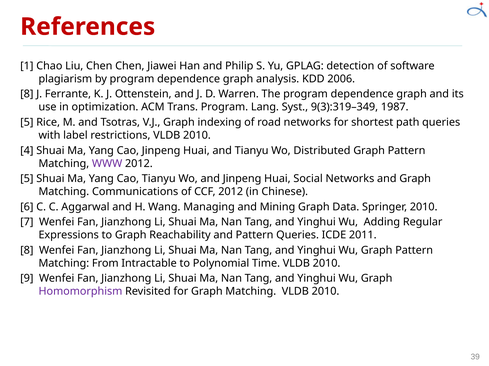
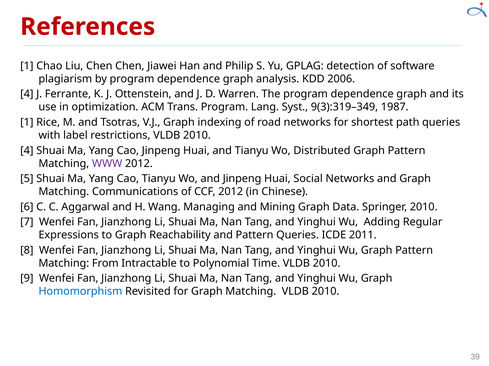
8: 8 -> 4 (27, 94)
5: 5 -> 1 (27, 122)
Homomorphism colour: purple -> blue (80, 292)
